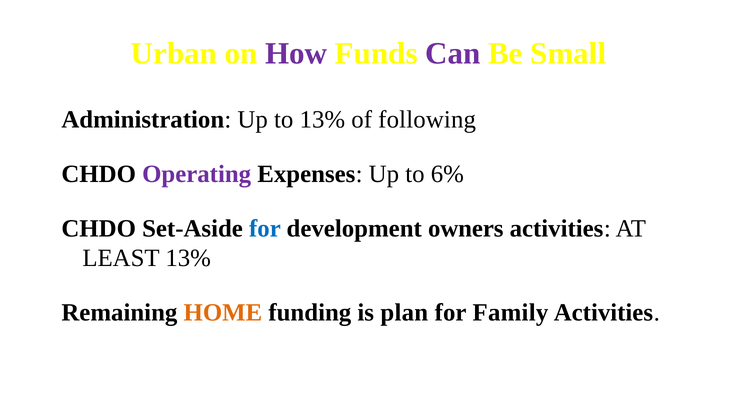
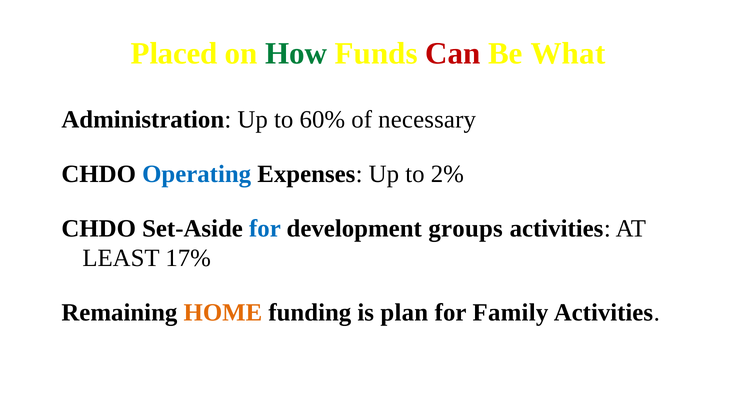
Urban: Urban -> Placed (174, 53)
How colour: purple -> green (296, 53)
Can colour: purple -> red (453, 53)
Small: Small -> What (568, 53)
to 13%: 13% -> 60% (322, 120)
following: following -> necessary (427, 120)
Operating colour: purple -> blue (197, 174)
6%: 6% -> 2% (447, 174)
owners: owners -> groups (466, 228)
LEAST 13%: 13% -> 17% (188, 258)
